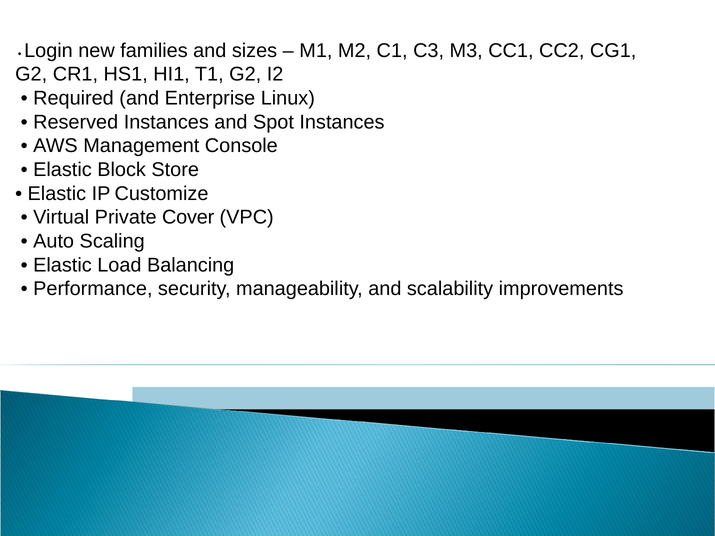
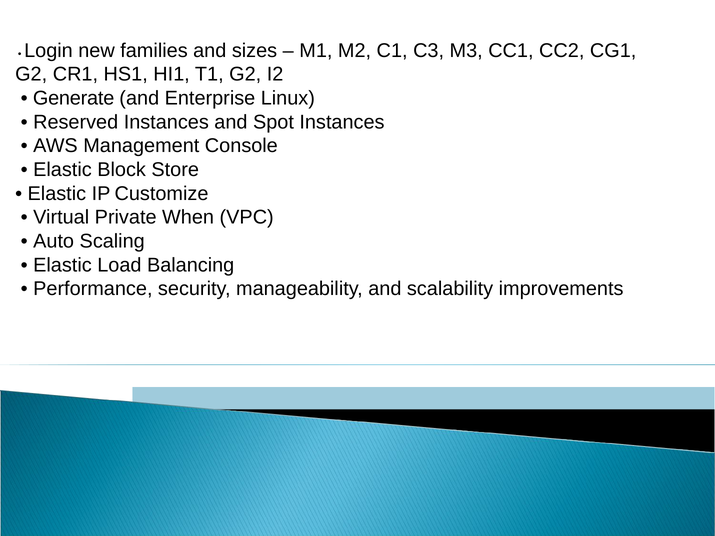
Required: Required -> Generate (74, 98)
Cover: Cover -> When (188, 217)
